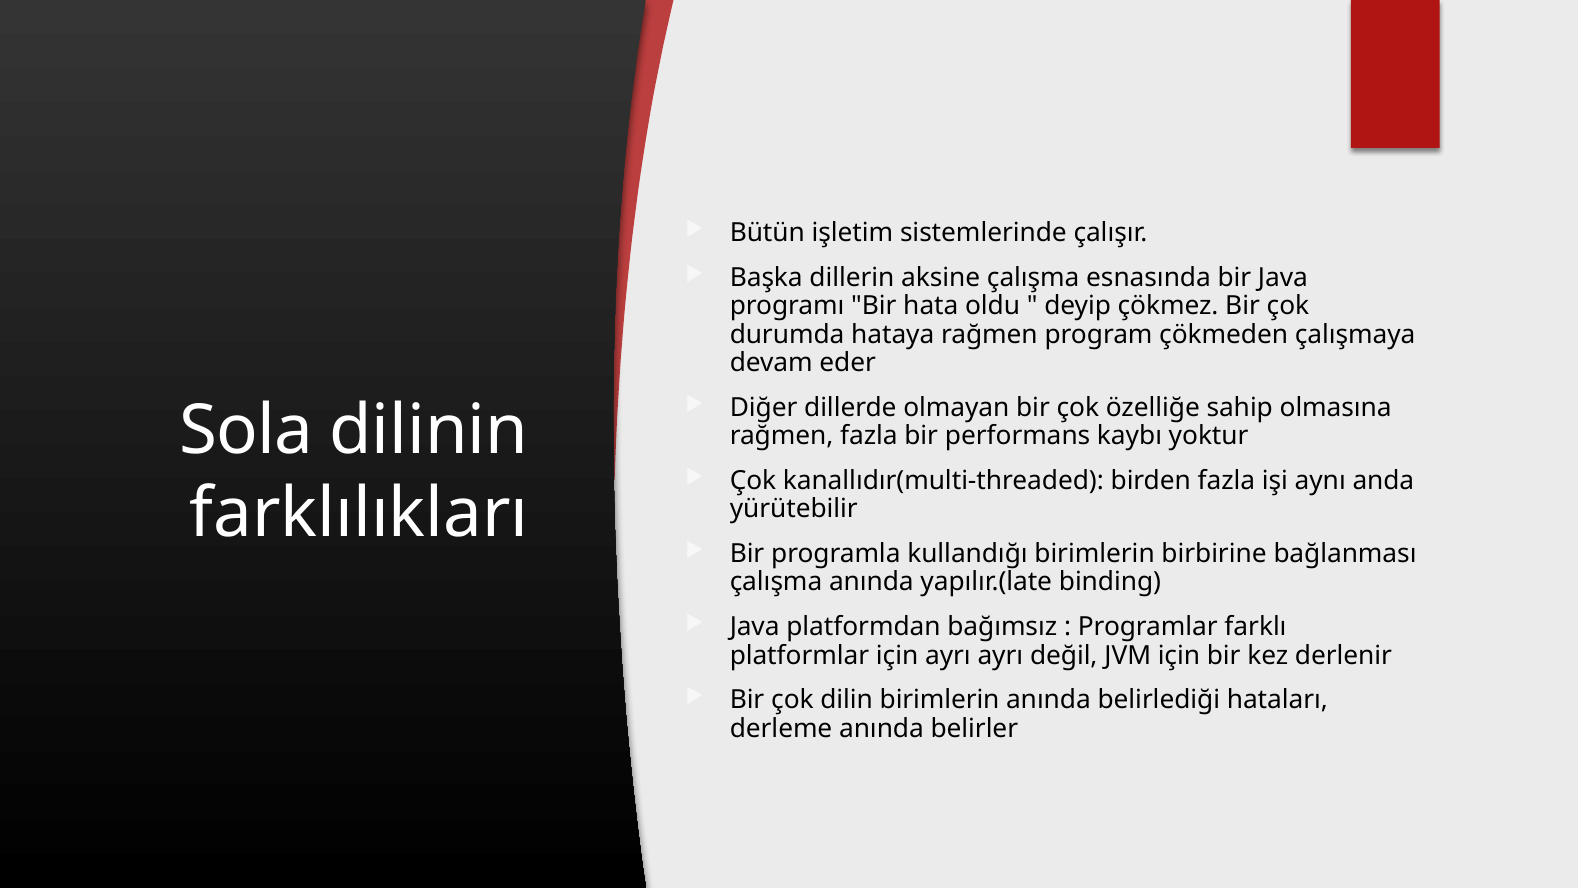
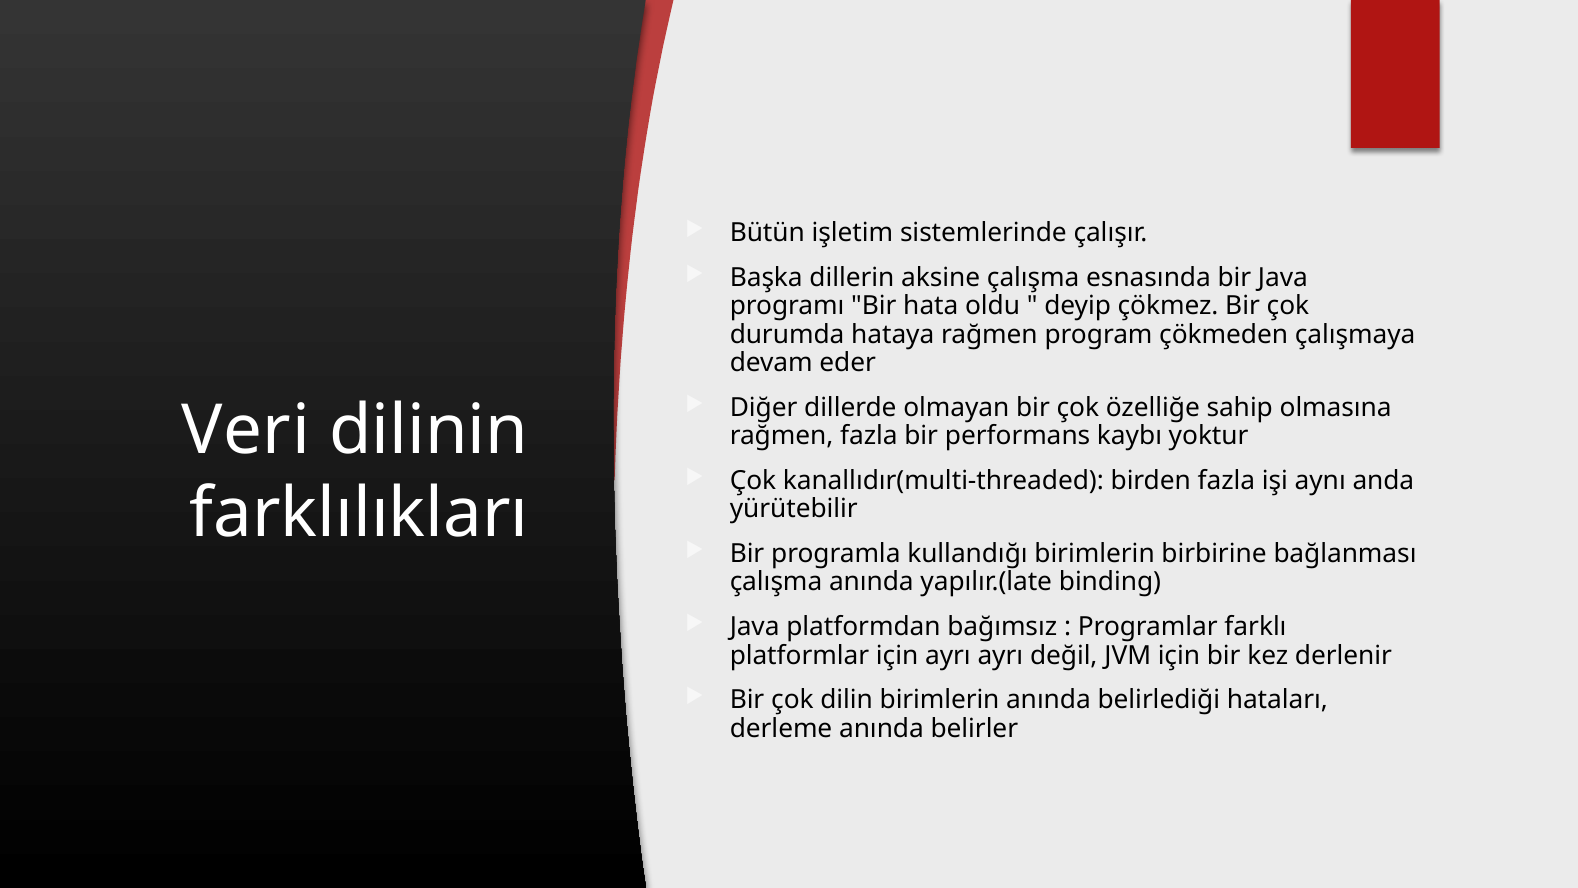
Sola: Sola -> Veri (246, 431)
